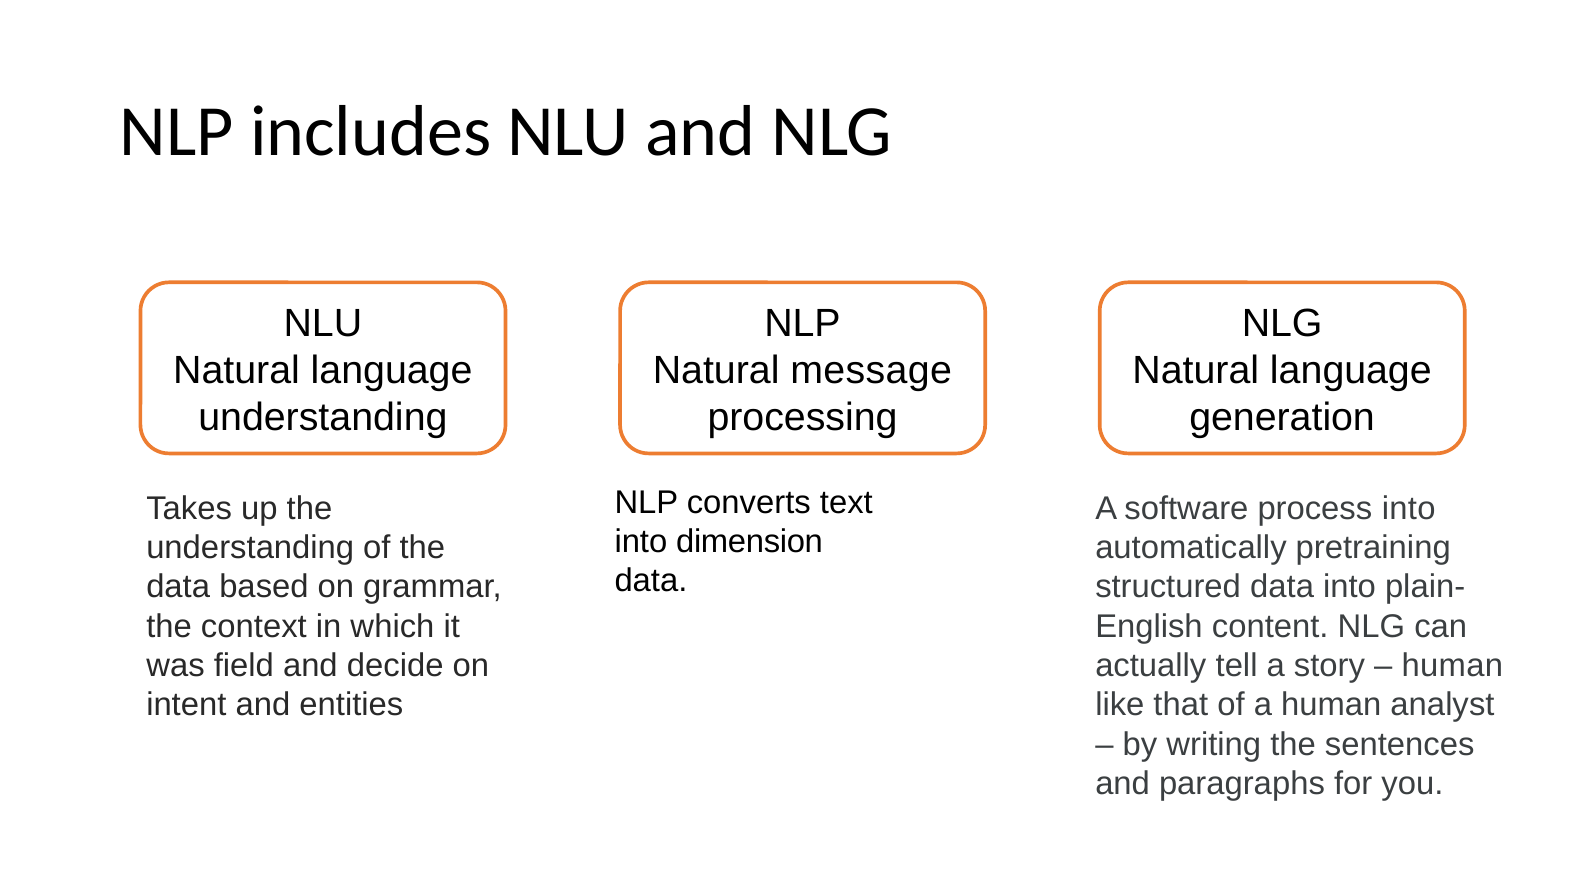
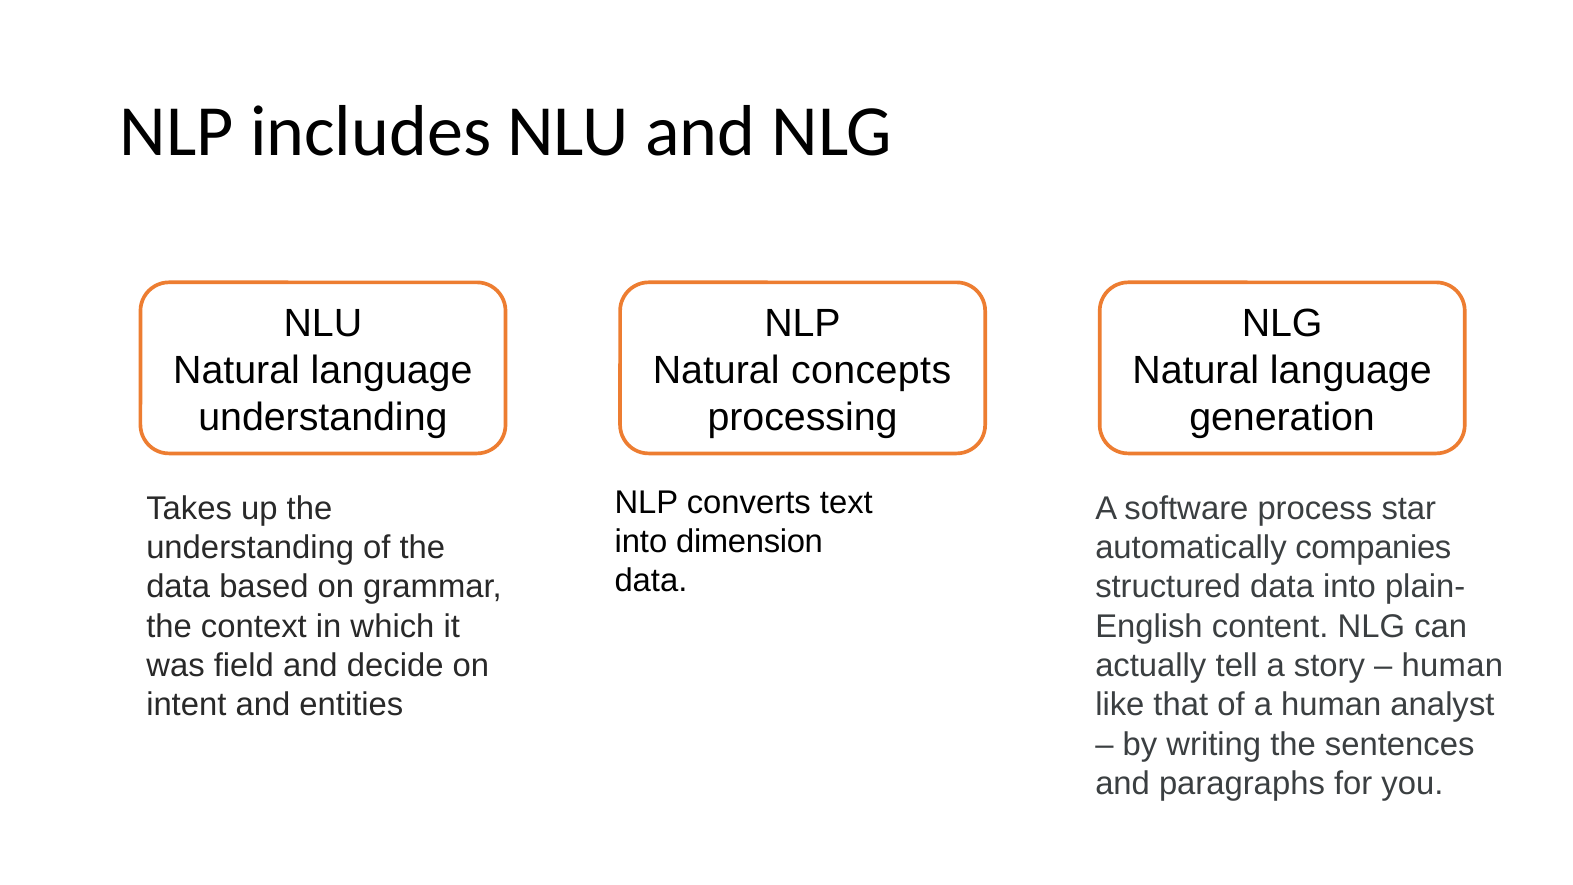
message: message -> concepts (871, 371)
process into: into -> star (1409, 508)
pretraining: pretraining -> companies (1373, 548)
